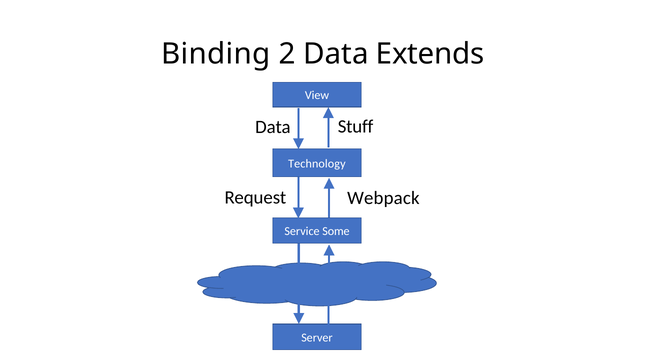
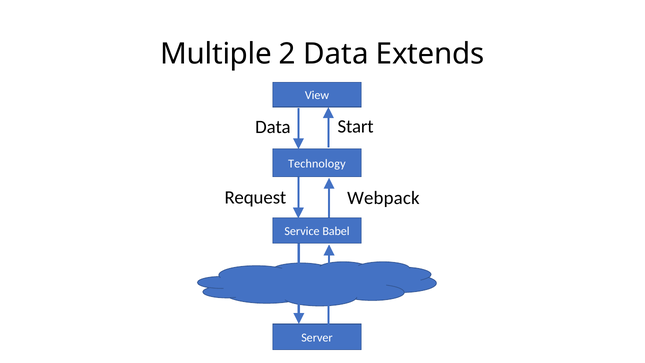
Binding: Binding -> Multiple (216, 54)
Stuff: Stuff -> Start (356, 127)
Some: Some -> Babel (336, 231)
